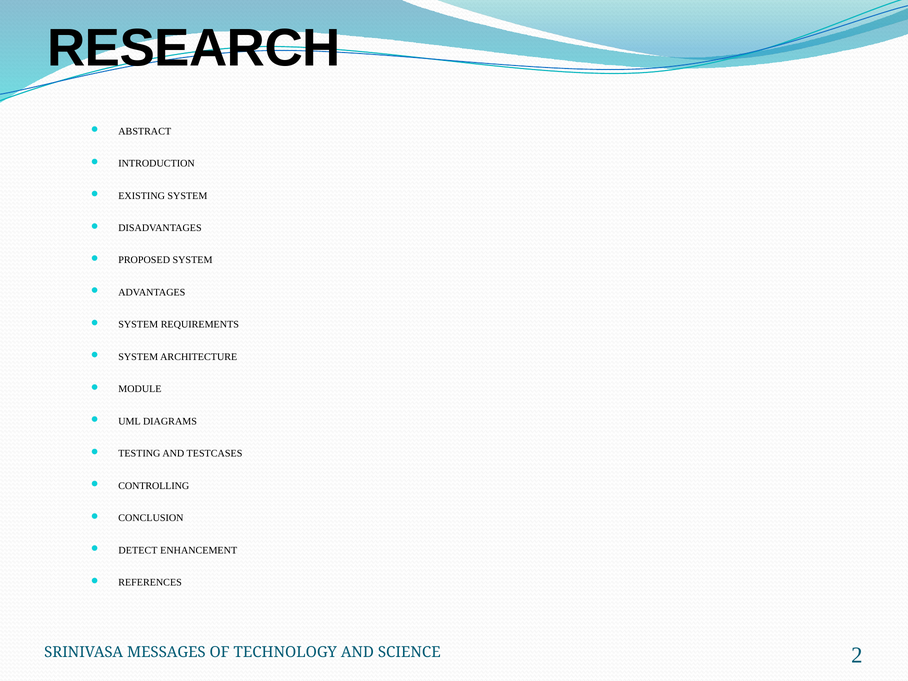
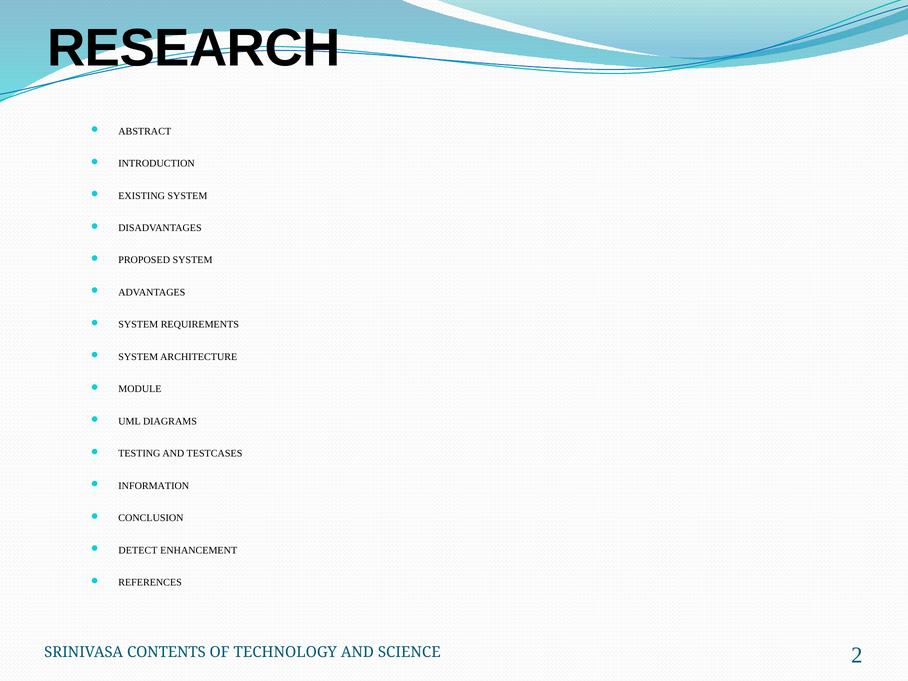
CONTROLLING: CONTROLLING -> INFORMATION (154, 486)
MESSAGES: MESSAGES -> CONTENTS (166, 652)
